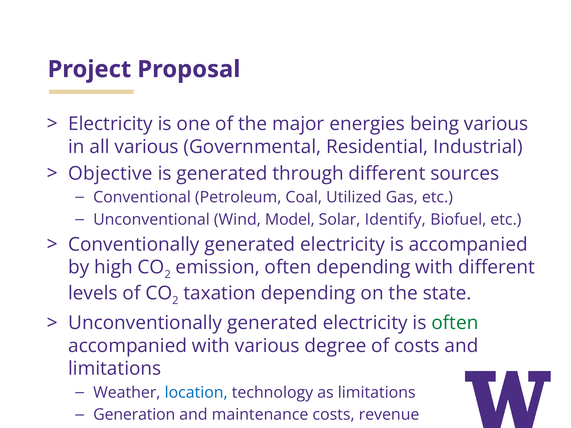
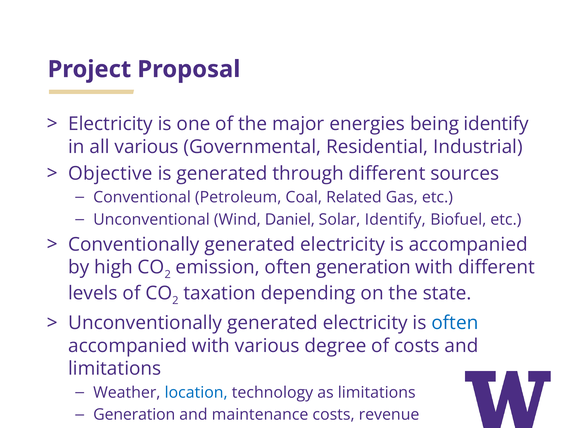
being various: various -> identify (496, 124)
Utilized: Utilized -> Related (354, 197)
Model: Model -> Daniel (290, 220)
often depending: depending -> generation (364, 267)
often colour: green -> blue (455, 323)
